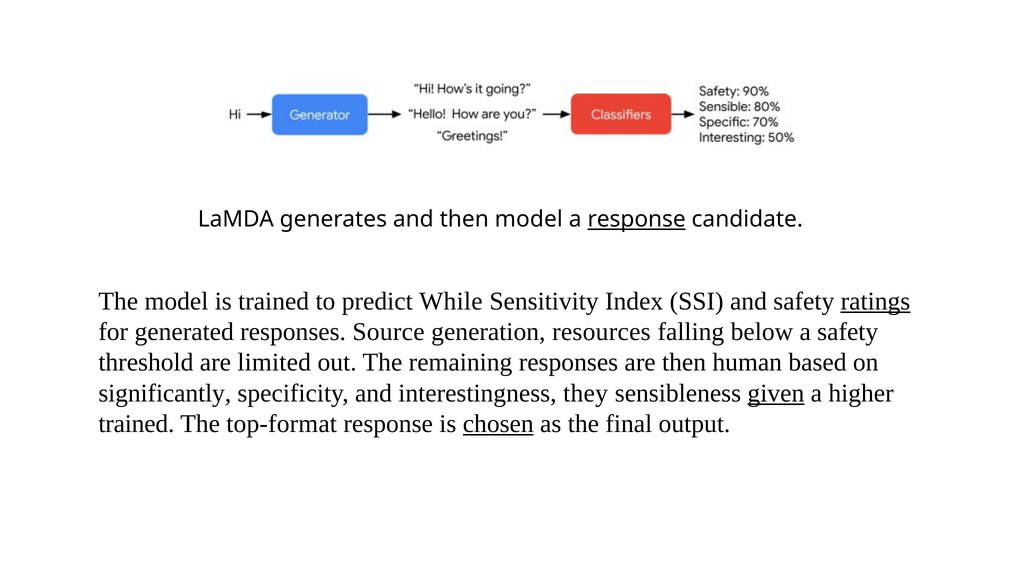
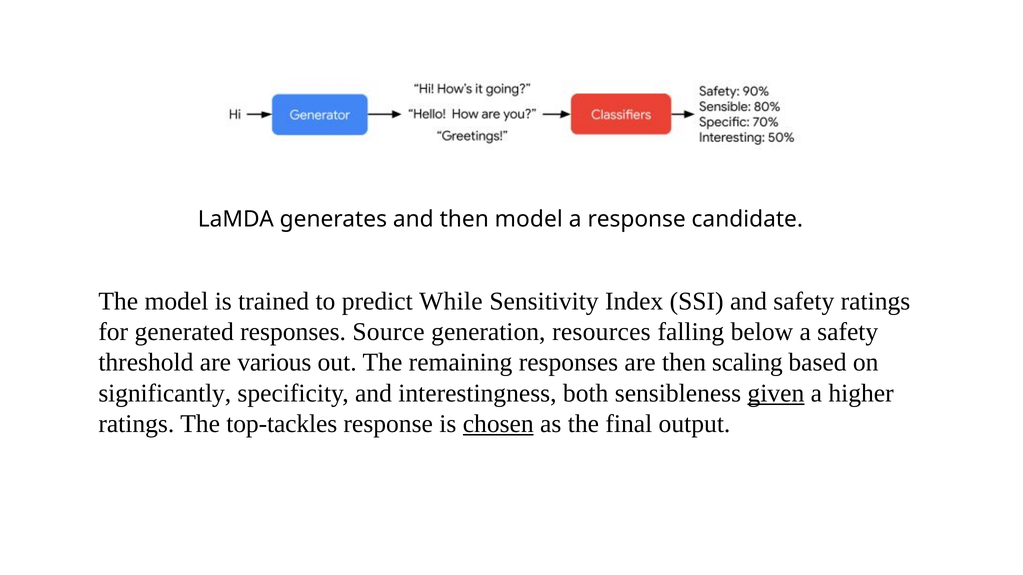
response underline: present -> none (637, 220)
ratings underline: present -> none (875, 301)
limited: limited -> various (274, 363)
human: human -> scaling (747, 363)
they: they -> both (586, 394)
trained: trained -> ratings (136, 424)
top-format: top-format -> top-tackles (282, 424)
